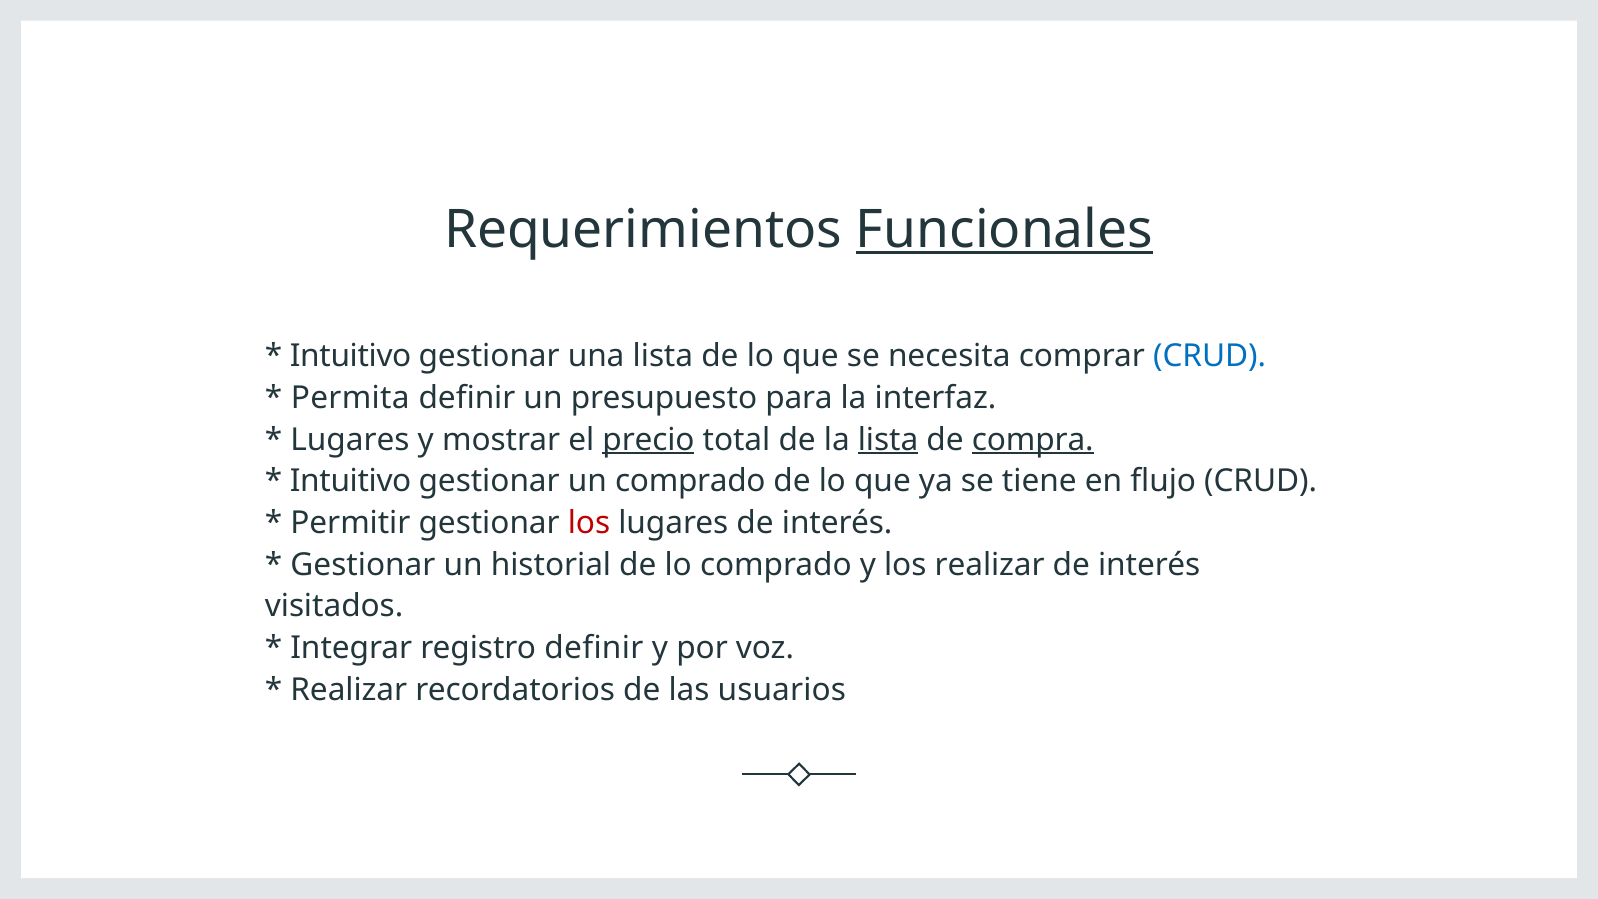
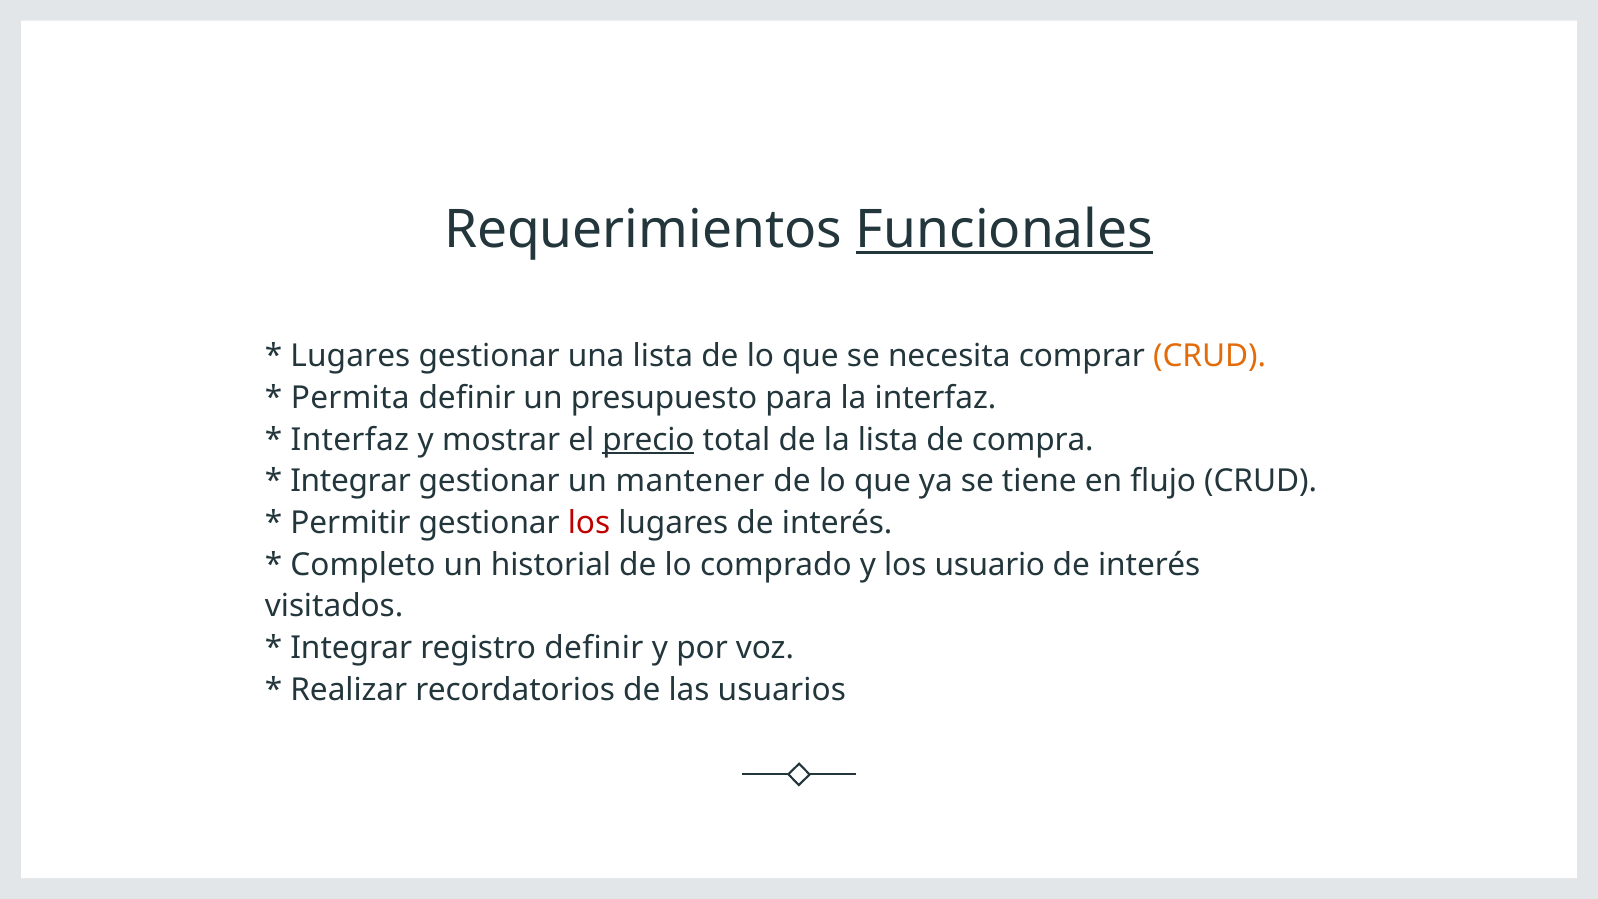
Intuitivo: Intuitivo -> Lugares (350, 356)
CRUD colour: blue -> orange (1210, 356)
Lugares: Lugares -> Interfaz (350, 440)
lista underline: present -> none (888, 440)
compra underline: present -> none (1033, 440)
Intuitivo: Intuitivo -> Integrar (351, 481)
un comprado: comprado -> mantener (690, 481)
Gestionar: Gestionar -> Completo (363, 565)
los realizar: realizar -> usuario (990, 565)
